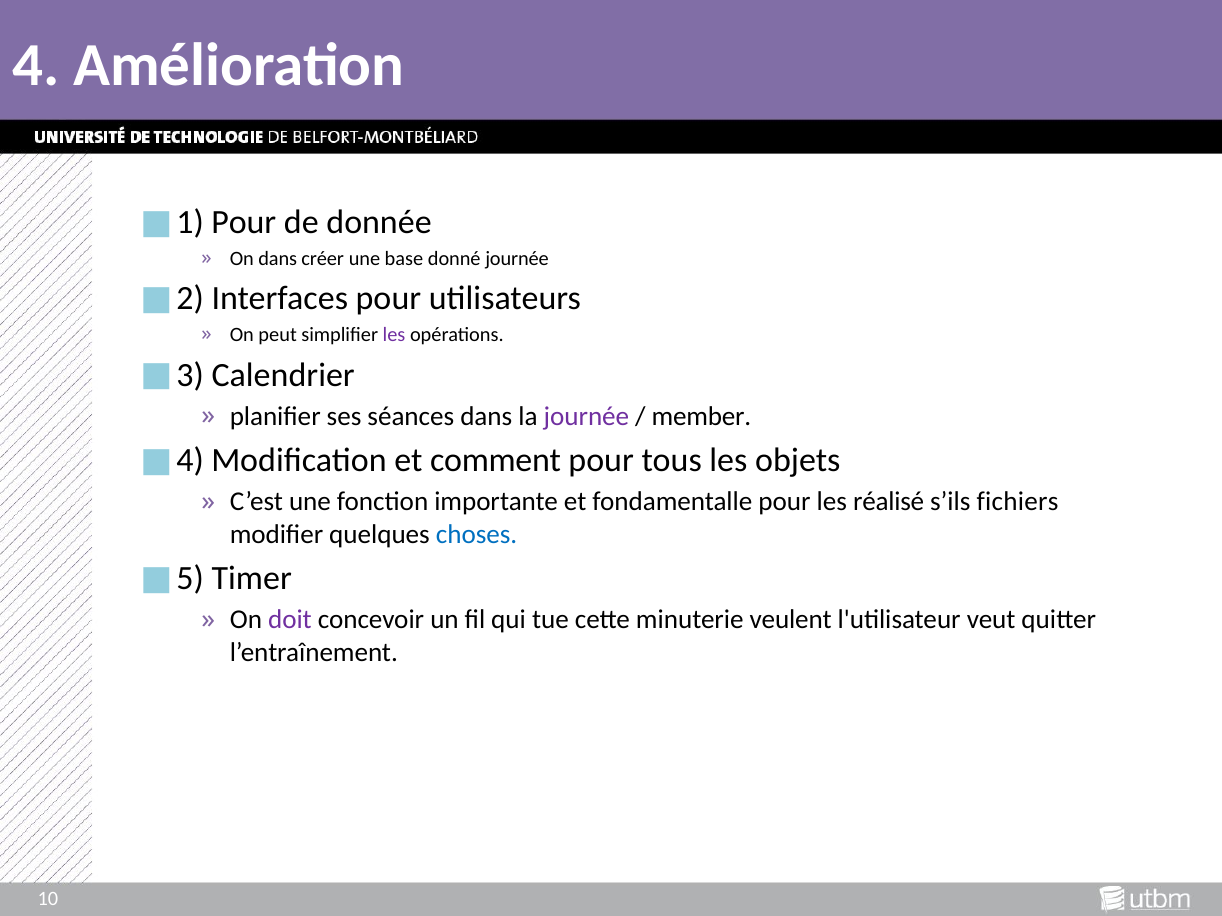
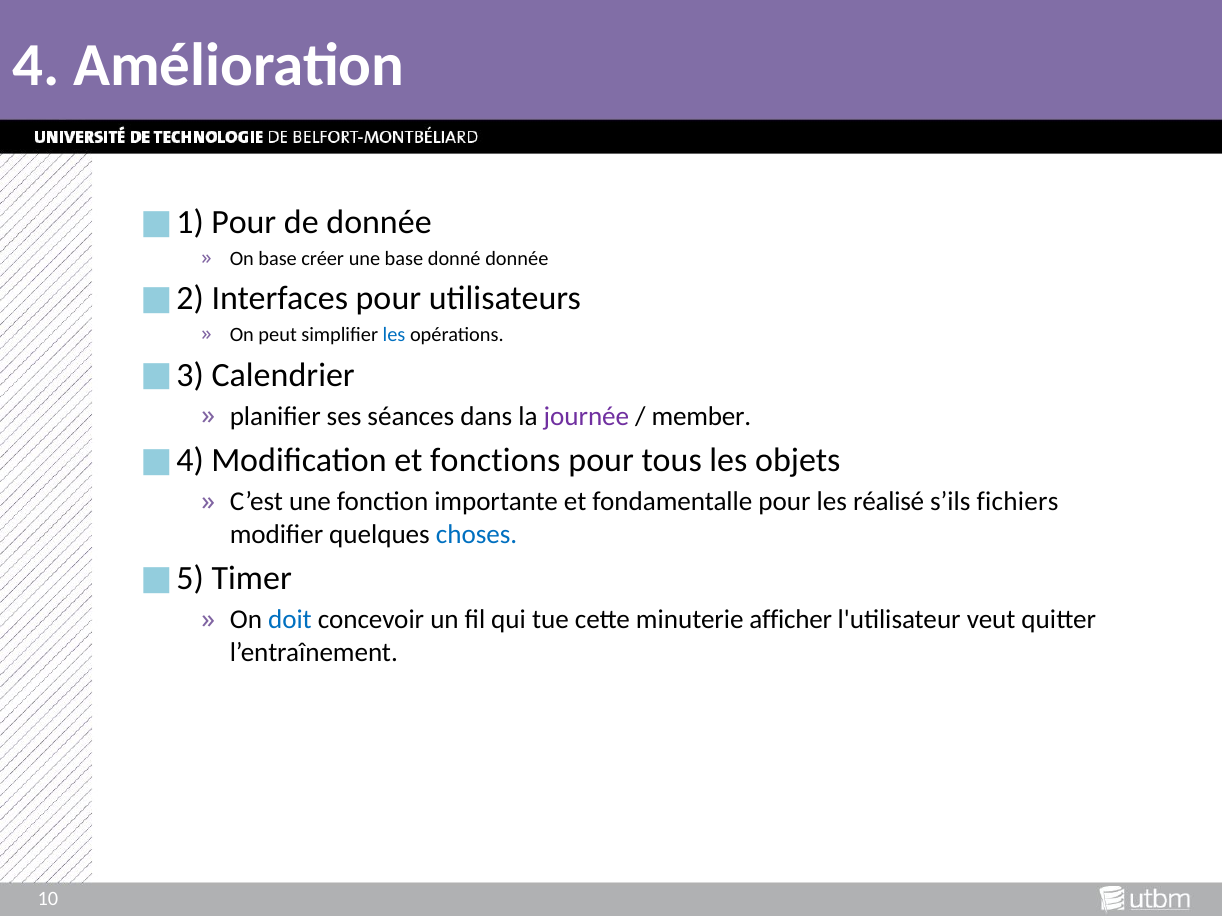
On dans: dans -> base (278, 259)
donné journée: journée -> donnée (517, 259)
les colour: purple -> blue (394, 335)
comment: comment -> fonctions (495, 461)
doit colour: purple -> blue (290, 620)
veulent: veulent -> afficher (791, 620)
